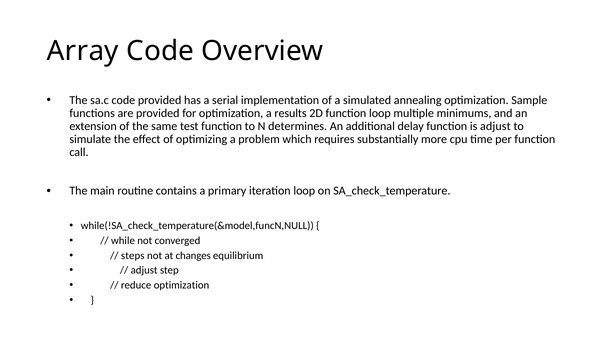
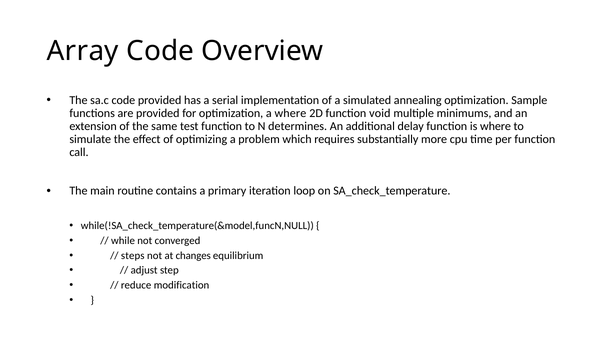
a results: results -> where (290, 113)
function loop: loop -> void (380, 113)
is adjust: adjust -> where (496, 126)
reduce optimization: optimization -> modification (182, 285)
